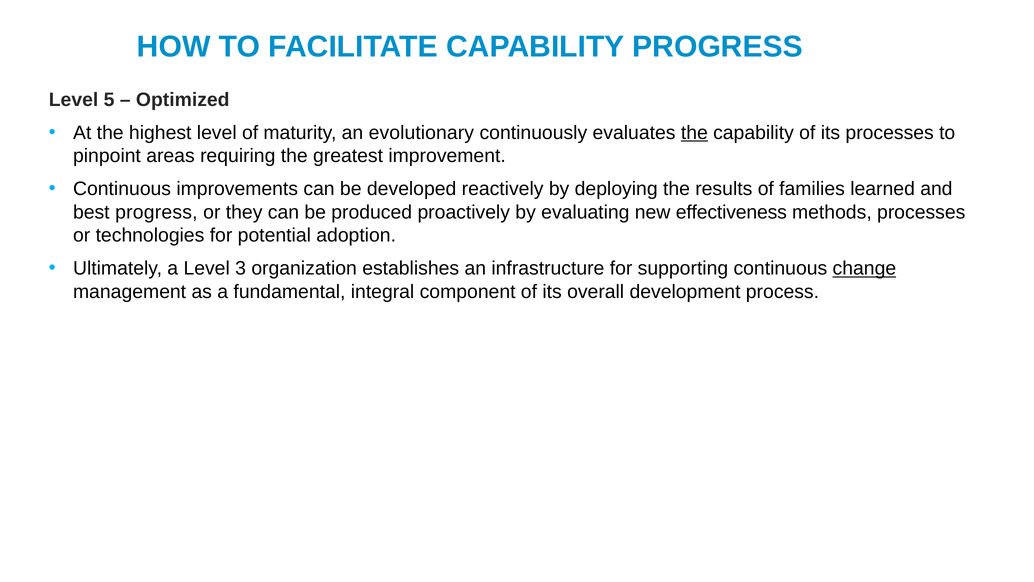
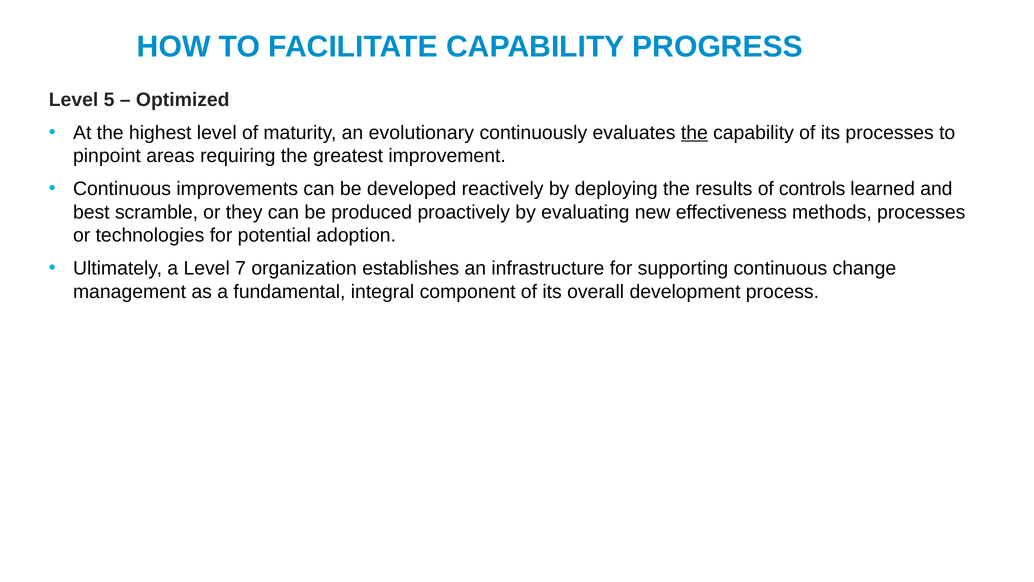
families: families -> controls (812, 189)
best progress: progress -> scramble (157, 212)
3: 3 -> 7 (241, 268)
change underline: present -> none (864, 268)
